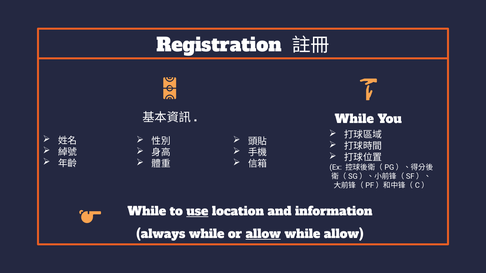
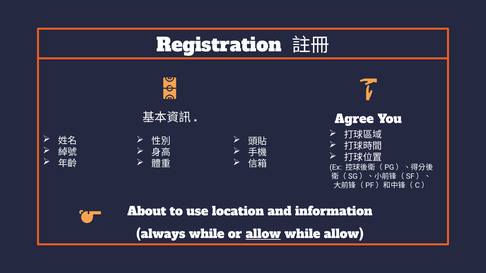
While: While -> Agree (354, 119)
While: While -> About (147, 212)
use underline: present -> none (197, 212)
